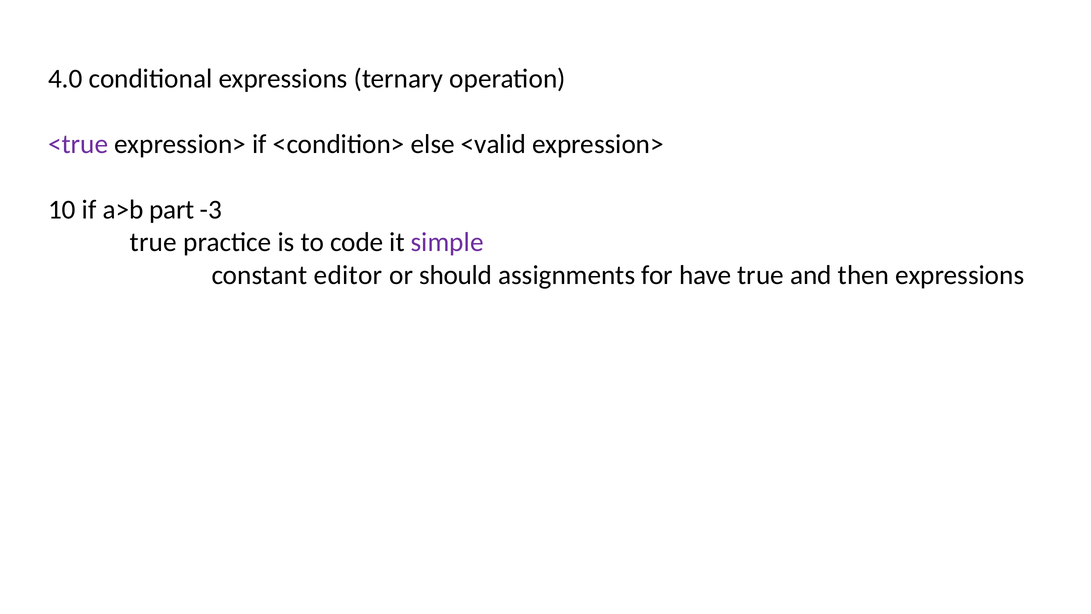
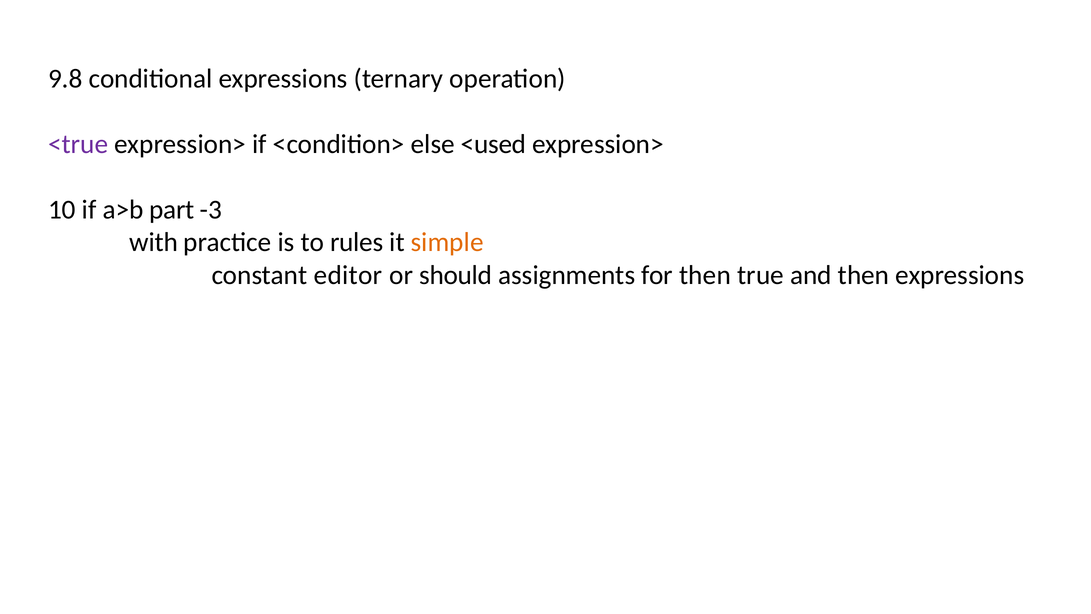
4.0: 4.0 -> 9.8 (65, 79)
<valid: <valid -> <used (494, 144)
true: true -> with (154, 242)
code: code -> rules (357, 242)
simple colour: purple -> orange (447, 242)
for have: have -> then (705, 275)
